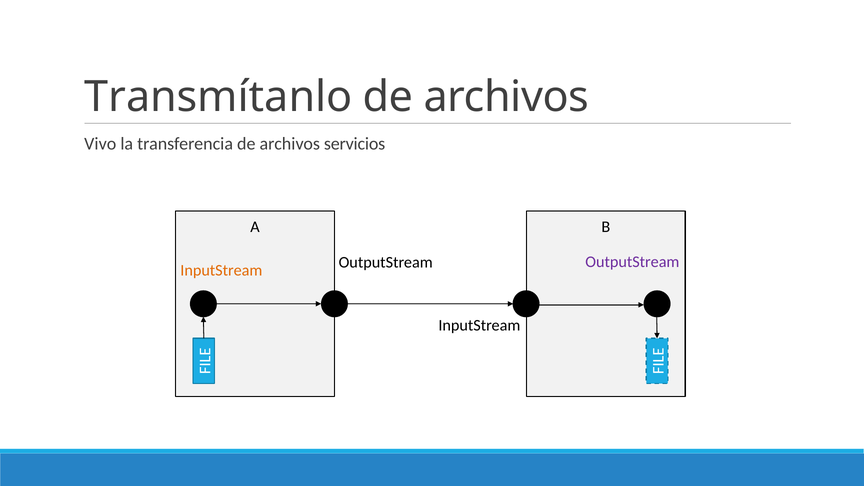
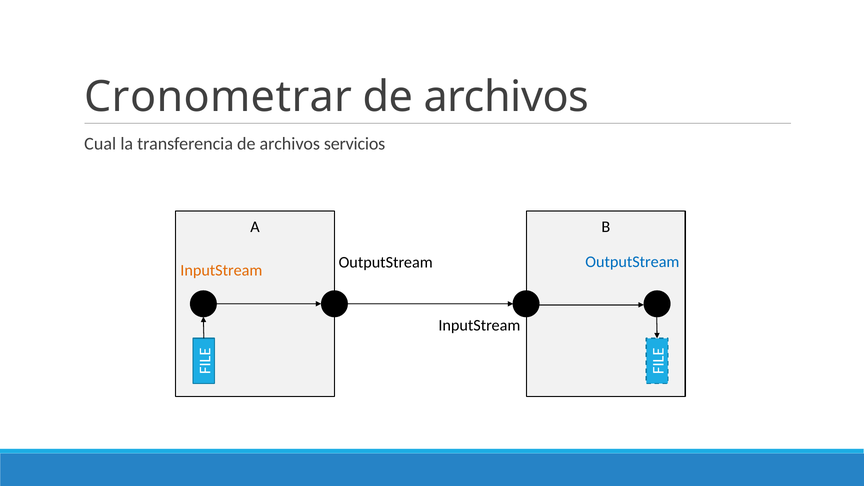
Transmítanlo: Transmítanlo -> Cronometrar (218, 97)
Vivo: Vivo -> Cual (100, 144)
OutputStream colour: purple -> blue (632, 262)
